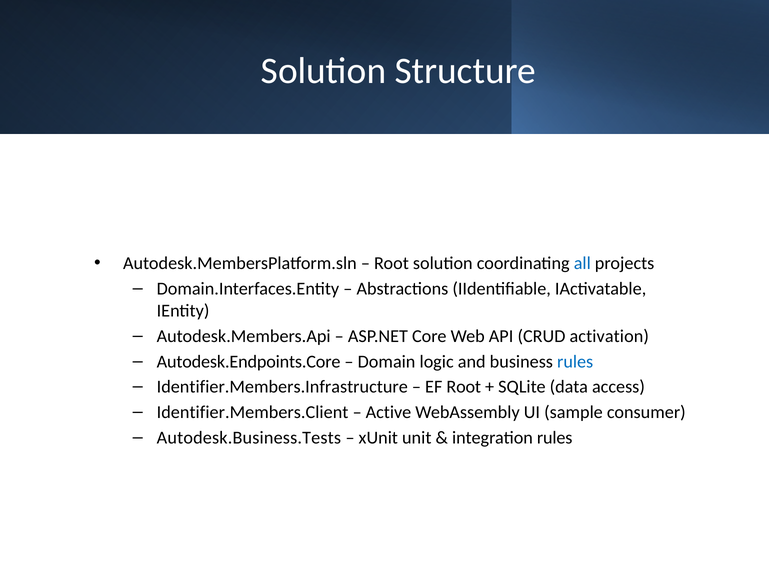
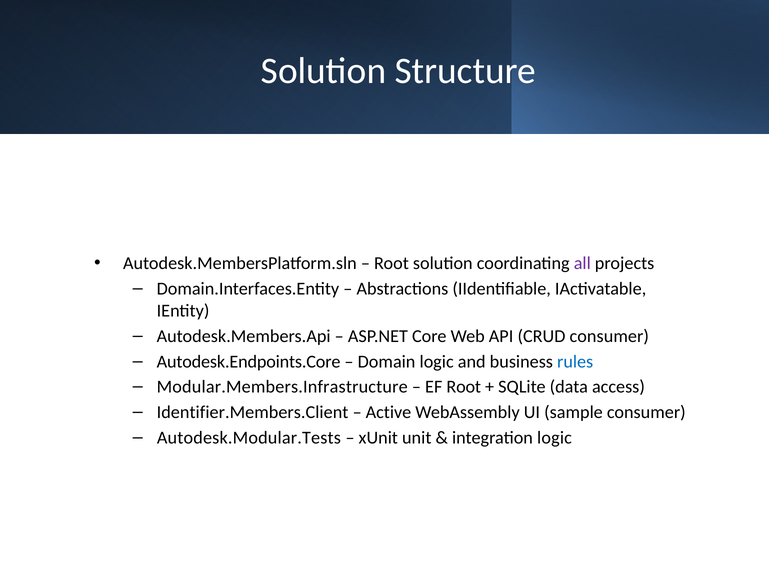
all colour: blue -> purple (582, 264)
CRUD activation: activation -> consumer (609, 337)
Identifier.Members.Infrastructure: Identifier.Members.Infrastructure -> Modular.Members.Infrastructure (282, 387)
Autodesk.Business.Tests: Autodesk.Business.Tests -> Autodesk.Modular.Tests (249, 438)
integration rules: rules -> logic (554, 438)
